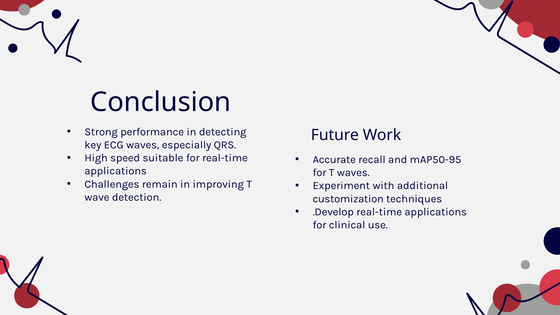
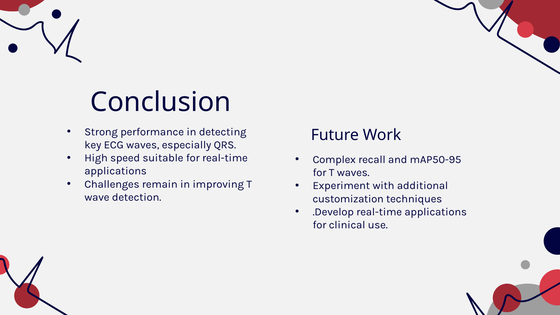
Accurate: Accurate -> Complex (334, 160)
